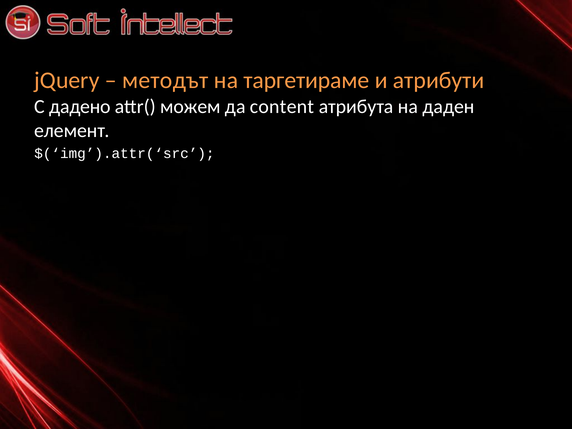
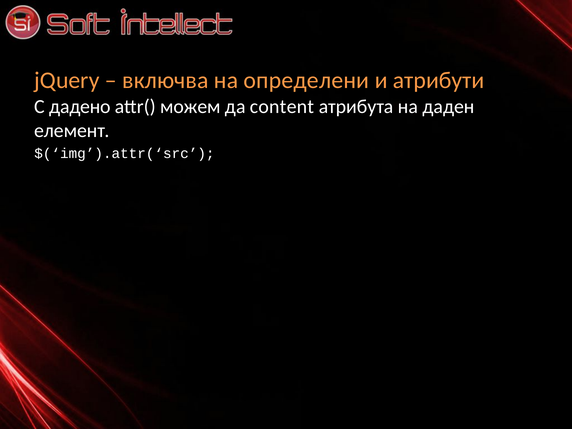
методът: методът -> включва (165, 80)
таргетираме: таргетираме -> определени (306, 80)
